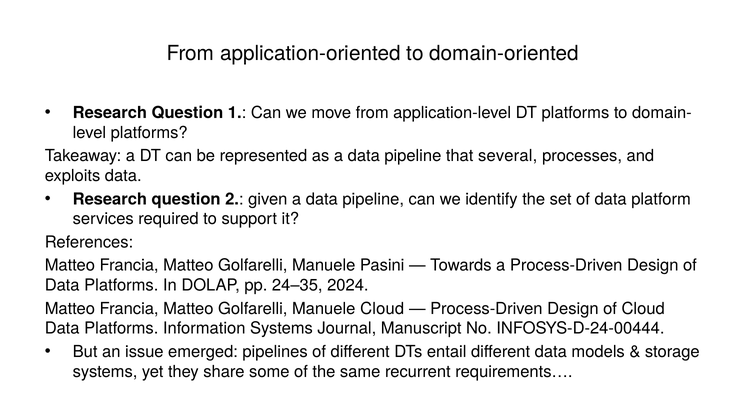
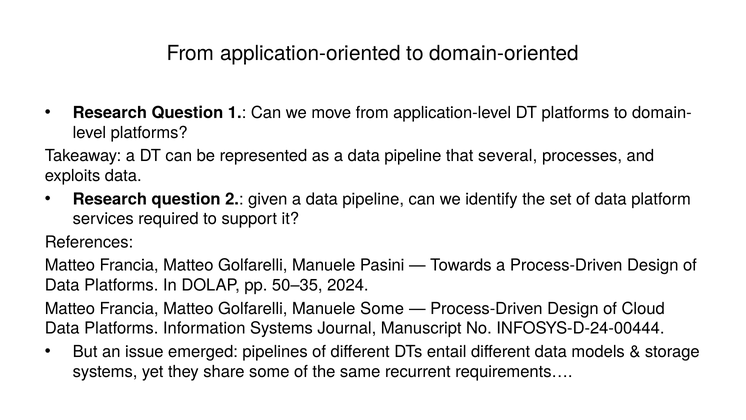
24–35: 24–35 -> 50–35 (297, 285)
Manuele Cloud: Cloud -> Some (382, 308)
